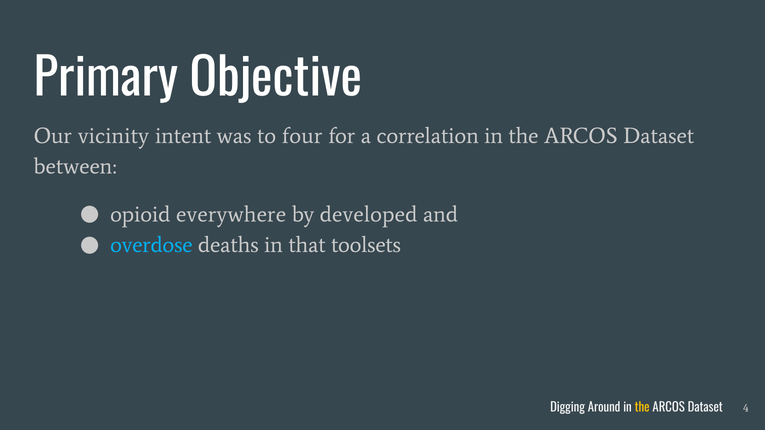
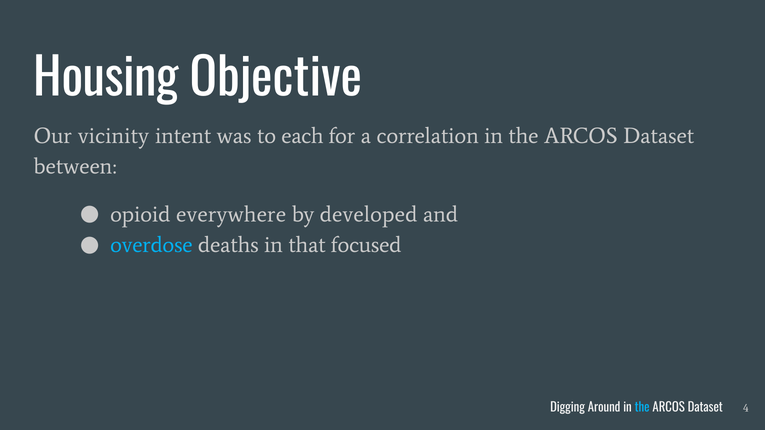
Primary: Primary -> Housing (106, 79)
four: four -> each (302, 136)
toolsets: toolsets -> focused (366, 245)
the colour: yellow -> light blue (642, 408)
